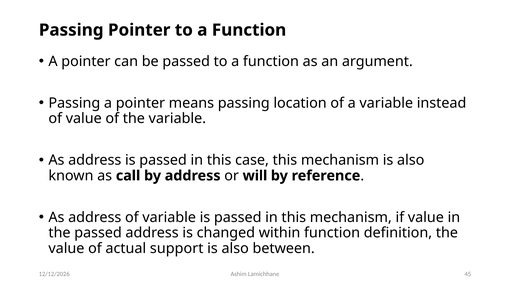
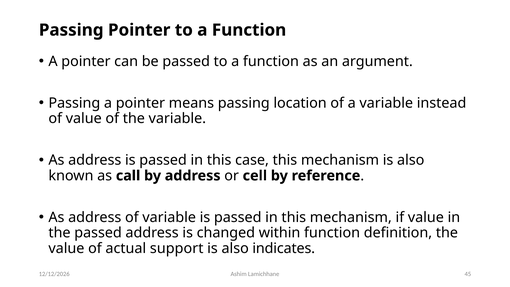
will: will -> cell (255, 176)
between: between -> indicates (284, 248)
